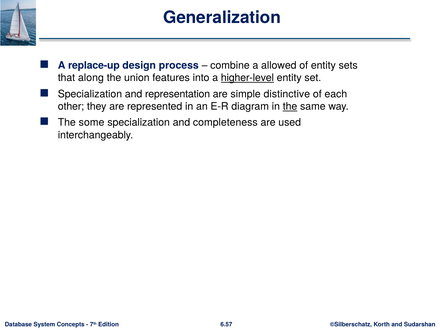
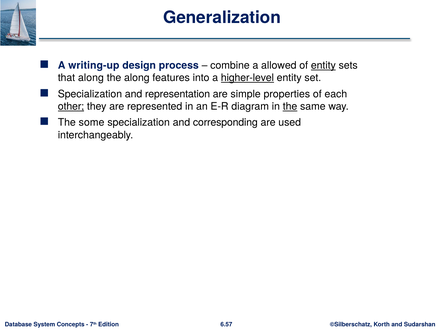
replace-up: replace-up -> writing-up (94, 65)
entity underline: none -> present (323, 65)
the union: union -> along (137, 78)
distinctive: distinctive -> properties (287, 94)
other underline: none -> present (71, 106)
completeness: completeness -> corresponding (225, 123)
